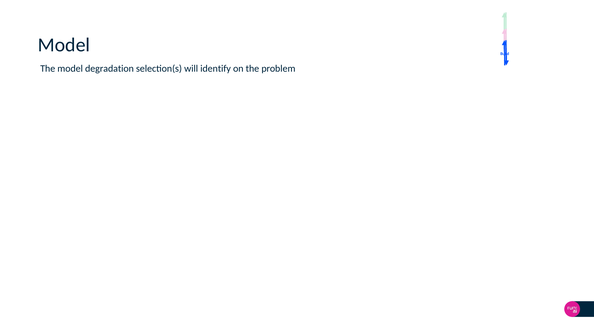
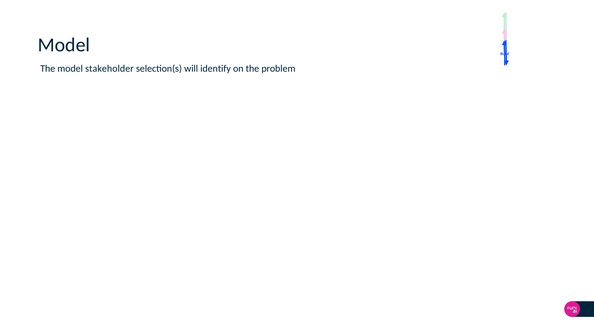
degradation: degradation -> stakeholder (109, 69)
